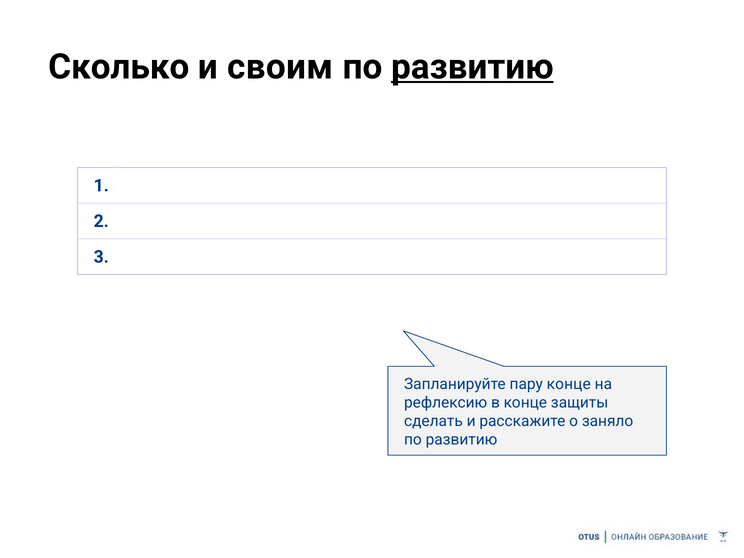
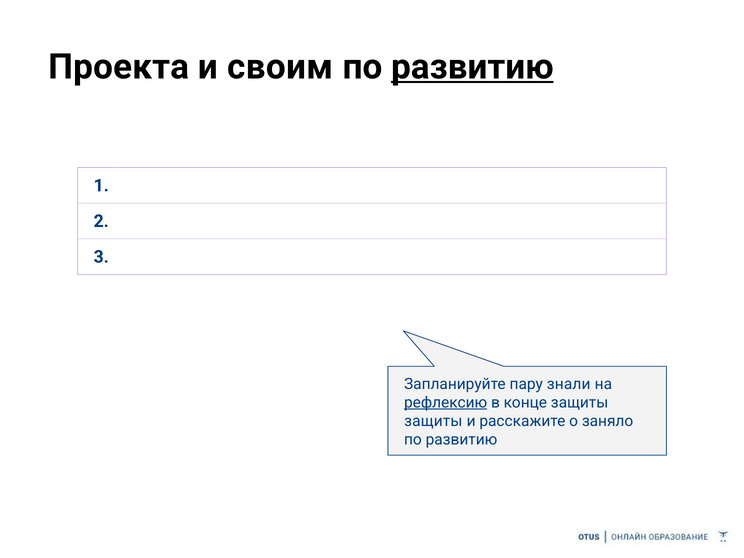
Сколько: Сколько -> Проекта (119, 67)
пару конце: конце -> знали (569, 384)
рефлексию underline: none -> present (446, 403)
сделать: сделать -> защиты (433, 421)
